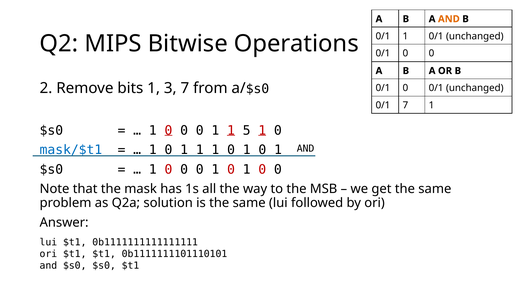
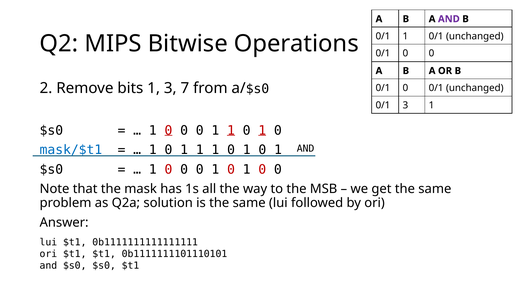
AND colour: orange -> purple (449, 19)
0/1 7: 7 -> 3 (405, 105)
0 1 1 5: 5 -> 0 (247, 130)
